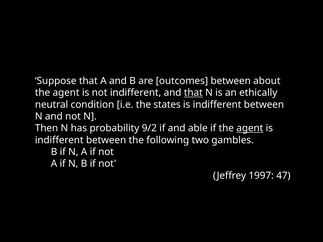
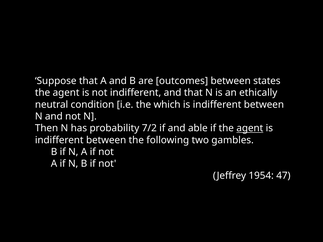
about: about -> states (267, 81)
that underline: present -> none (193, 93)
states: states -> which (167, 105)
9/2: 9/2 -> 7/2 (149, 128)
1997: 1997 -> 1954 (261, 176)
